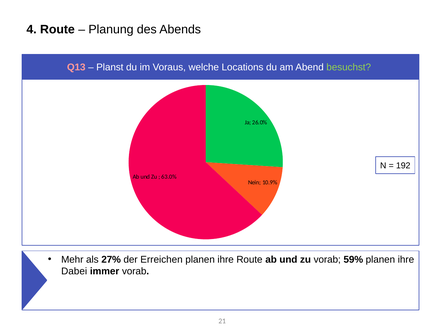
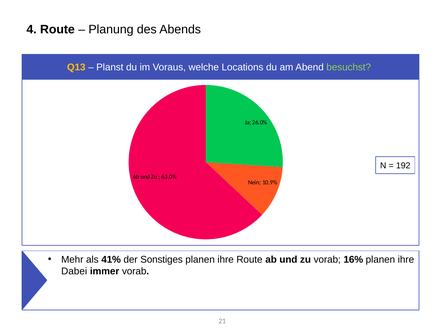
Q13 colour: pink -> yellow (76, 67)
27%: 27% -> 41% (111, 259)
Erreichen: Erreichen -> Sonstiges (162, 259)
59%: 59% -> 16% (353, 259)
